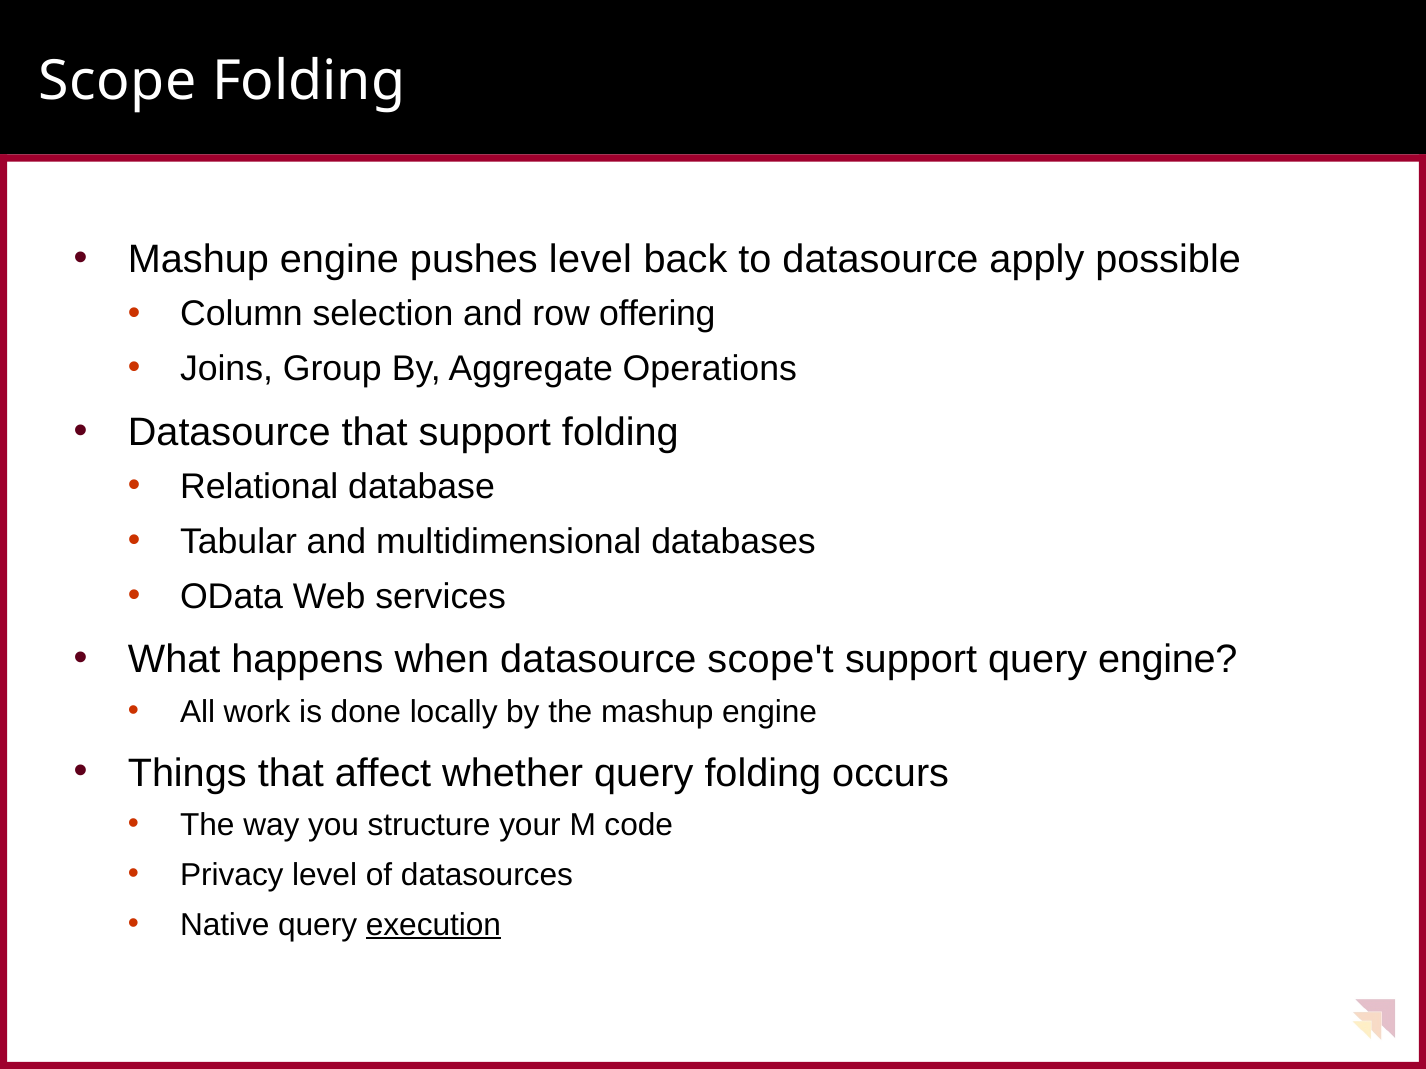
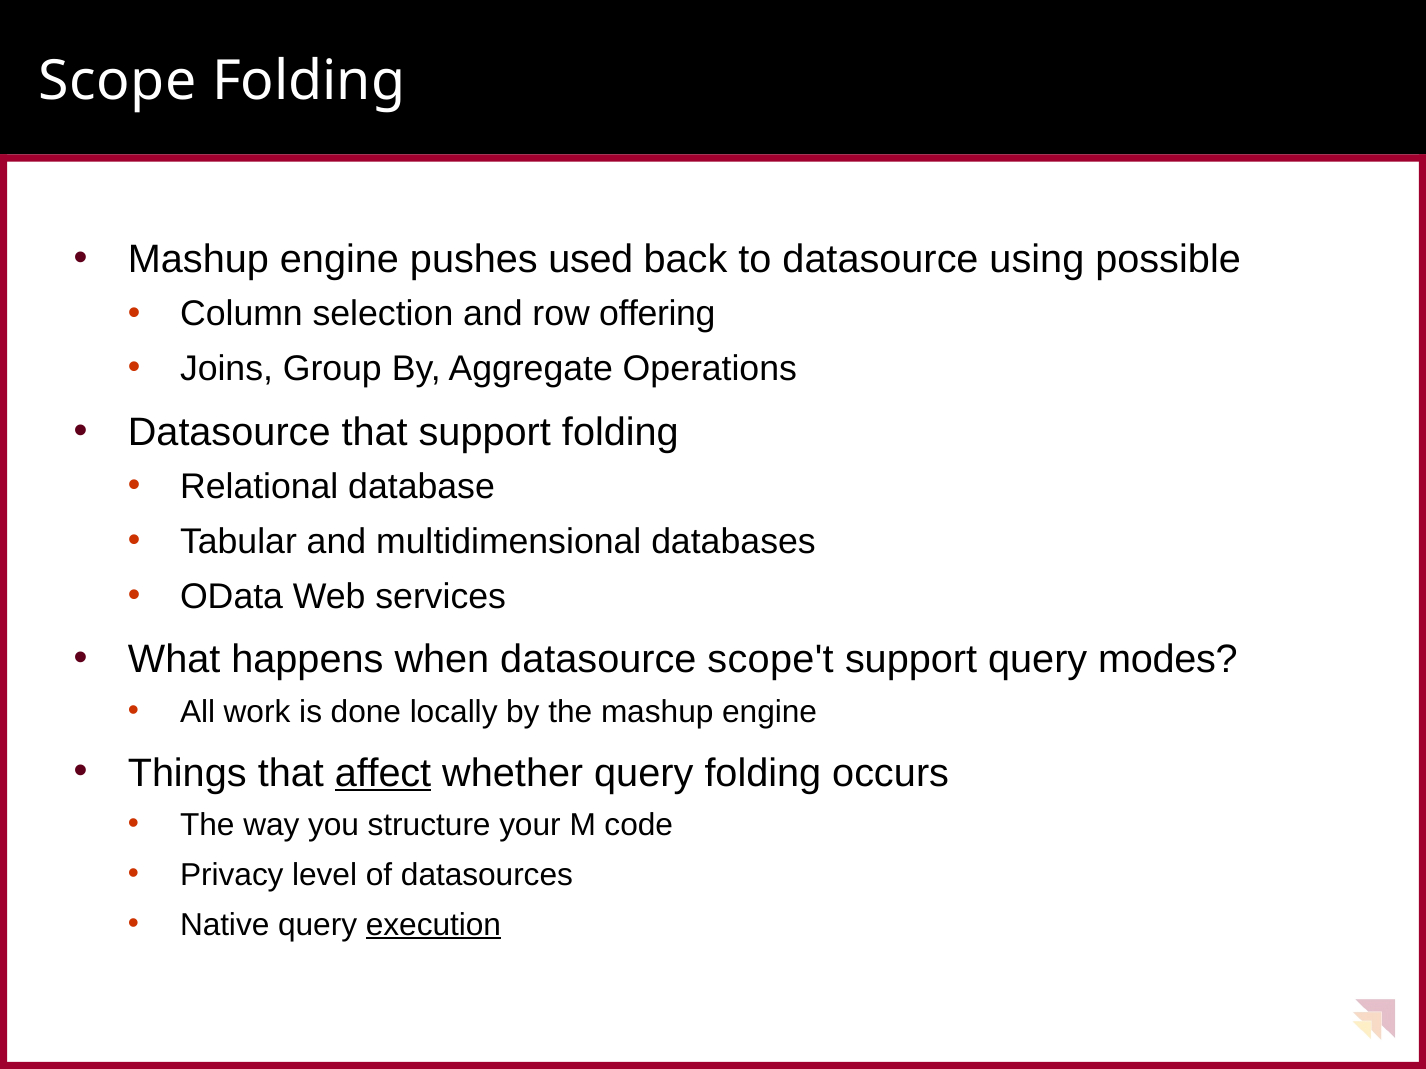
pushes level: level -> used (591, 260)
apply: apply -> using (1037, 260)
query engine: engine -> modes (1168, 660)
affect underline: none -> present (383, 773)
